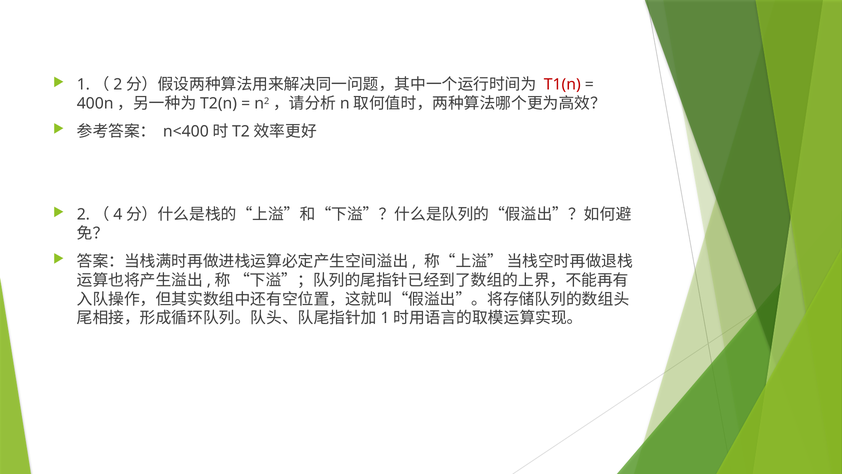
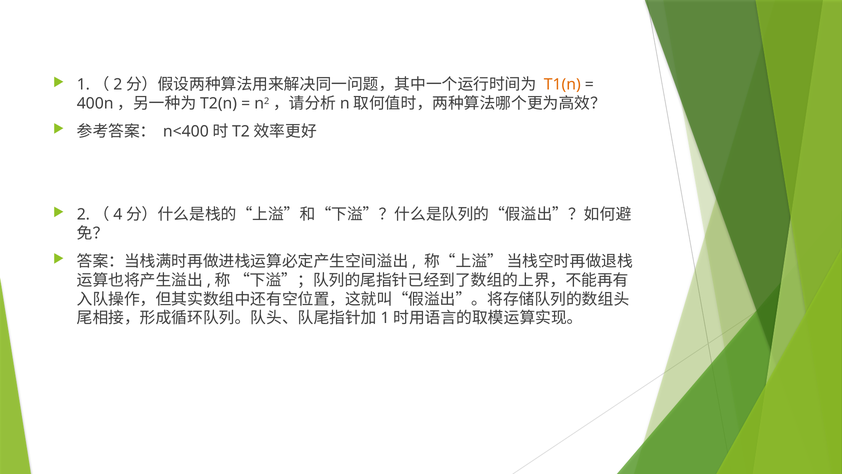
T1(n colour: red -> orange (562, 85)
